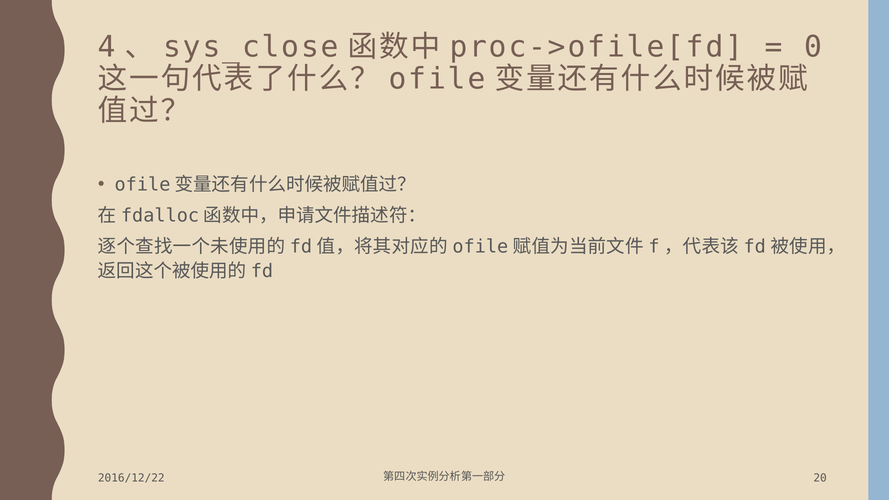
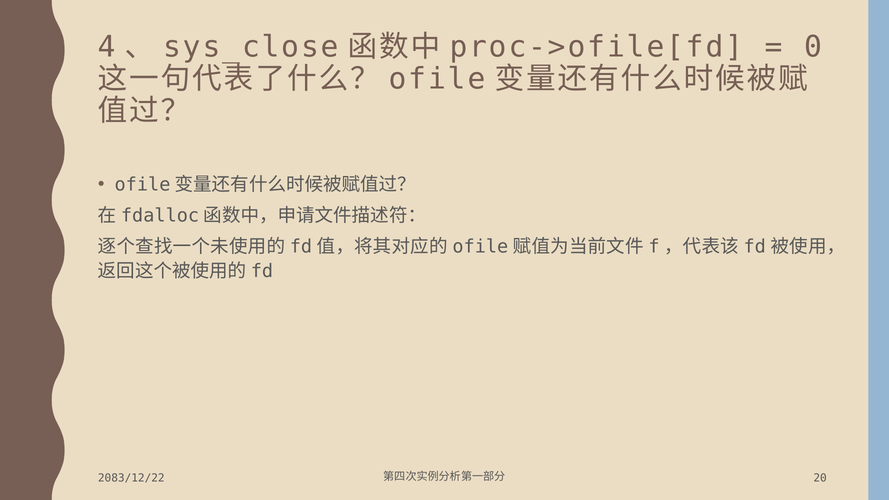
2016/12/22: 2016/12/22 -> 2083/12/22 (131, 478)
